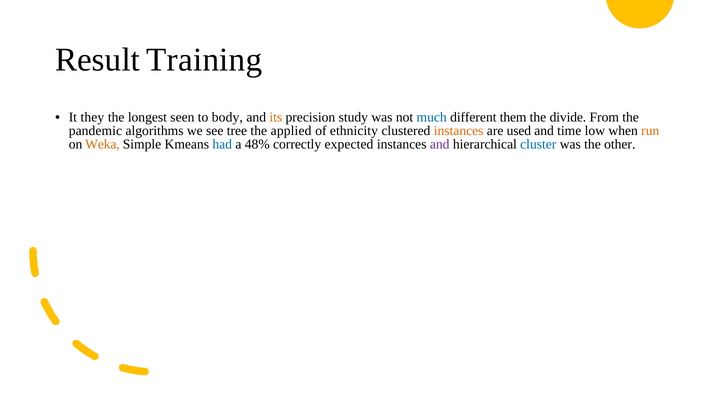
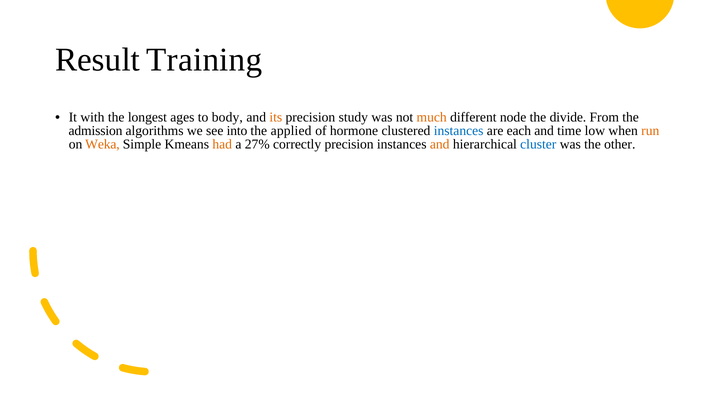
they: they -> with (92, 117)
seen: seen -> ages (182, 117)
much colour: blue -> orange (432, 117)
them: them -> node (513, 117)
pandemic: pandemic -> admission (96, 131)
tree: tree -> into (237, 131)
ethnicity: ethnicity -> hormone (354, 131)
instances colour: orange -> blue (459, 131)
used: used -> each (519, 131)
had colour: blue -> orange (222, 145)
48%: 48% -> 27% (257, 145)
correctly expected: expected -> precision (349, 145)
and colour: purple -> orange (440, 145)
